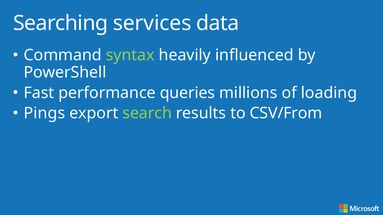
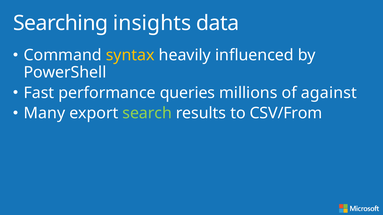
services: services -> insights (152, 23)
syntax colour: light green -> yellow (130, 55)
loading: loading -> against (329, 93)
Pings: Pings -> Many (44, 113)
